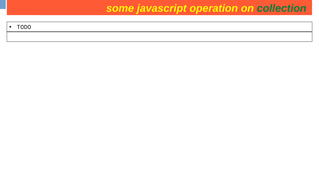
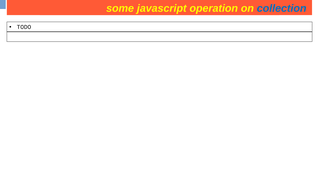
collection colour: green -> blue (282, 8)
